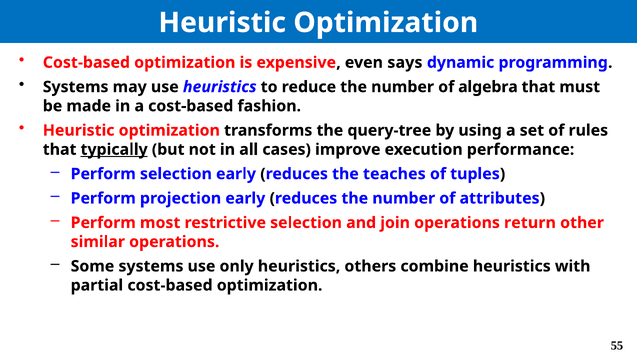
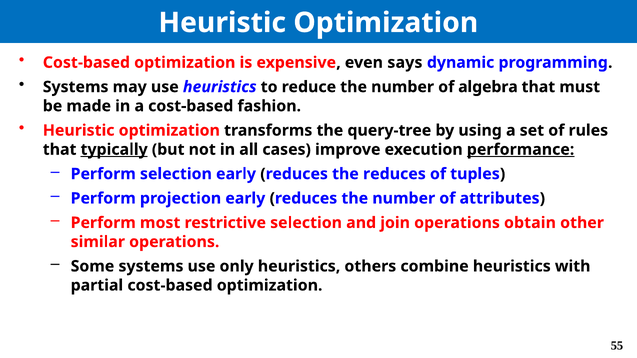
performance underline: none -> present (521, 150)
the teaches: teaches -> reduces (394, 174)
return: return -> obtain (530, 223)
